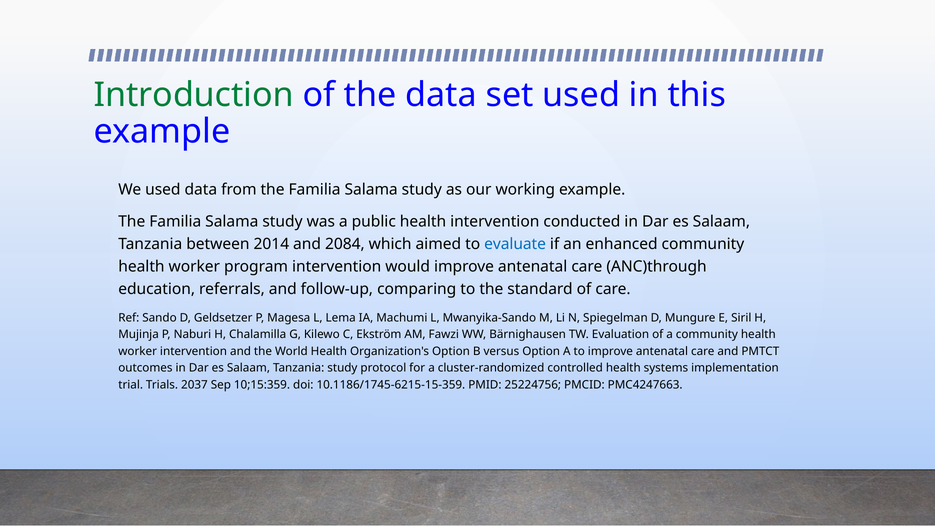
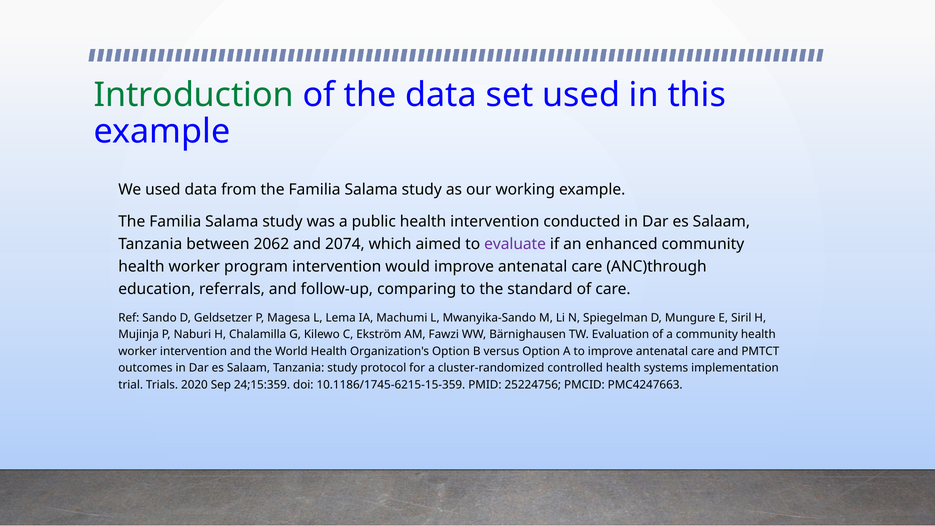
2014: 2014 -> 2062 (271, 244)
2084: 2084 -> 2074 (345, 244)
evaluate colour: blue -> purple (515, 244)
2037: 2037 -> 2020 (194, 385)
10;15:359: 10;15:359 -> 24;15:359 (262, 385)
